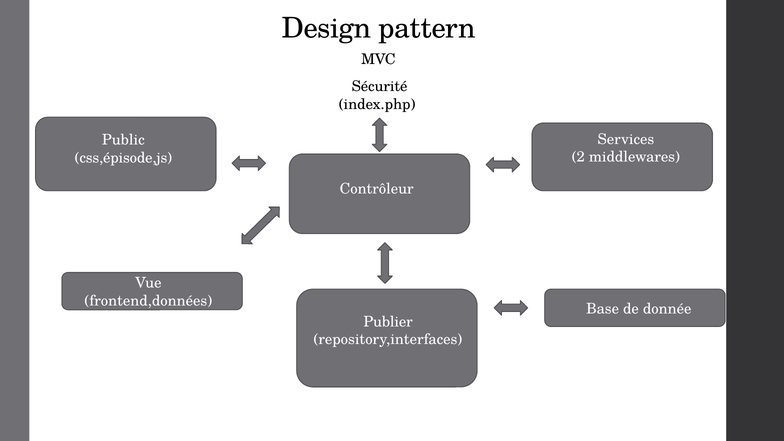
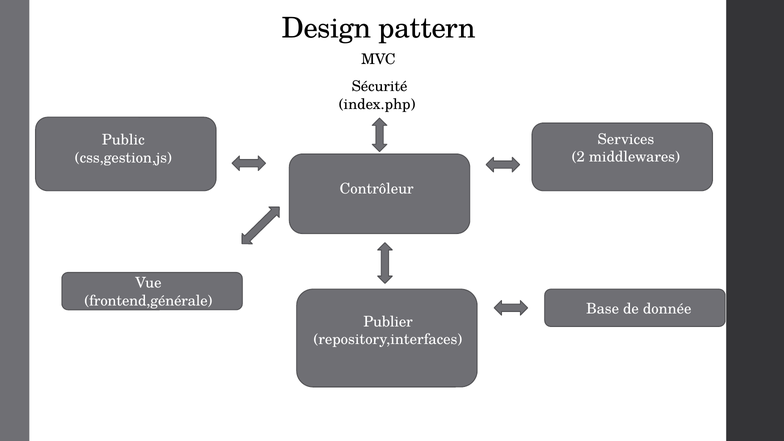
css,épisode,js: css,épisode,js -> css,gestion,js (123, 158)
frontend,données: frontend,données -> frontend,générale (148, 301)
